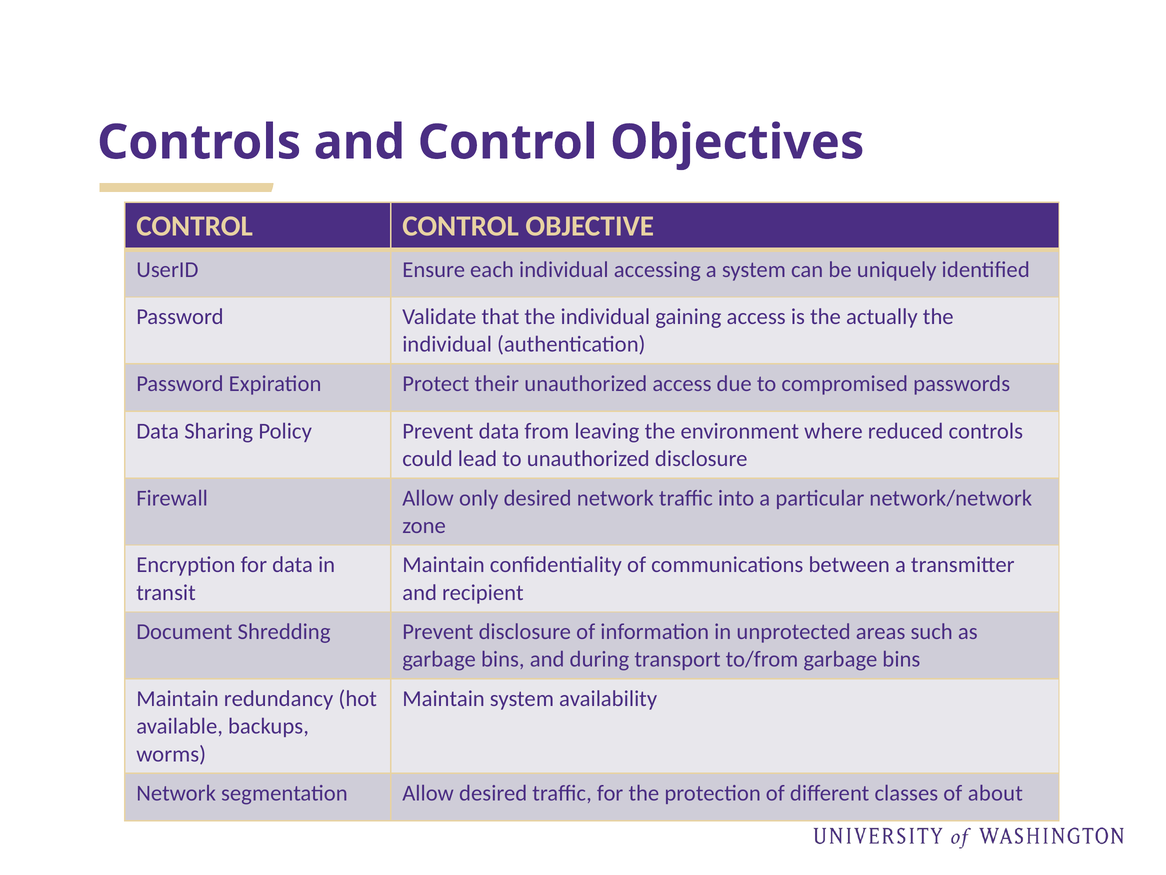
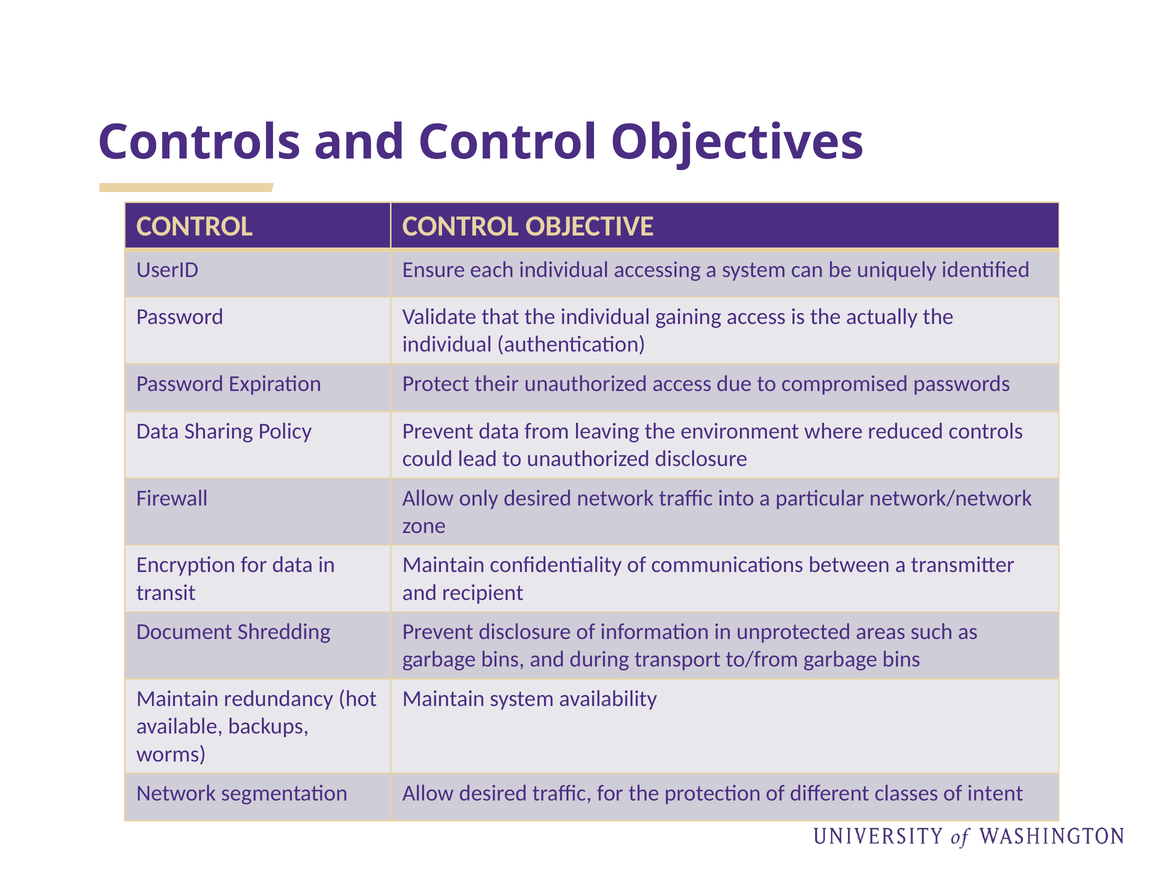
about: about -> intent (995, 793)
